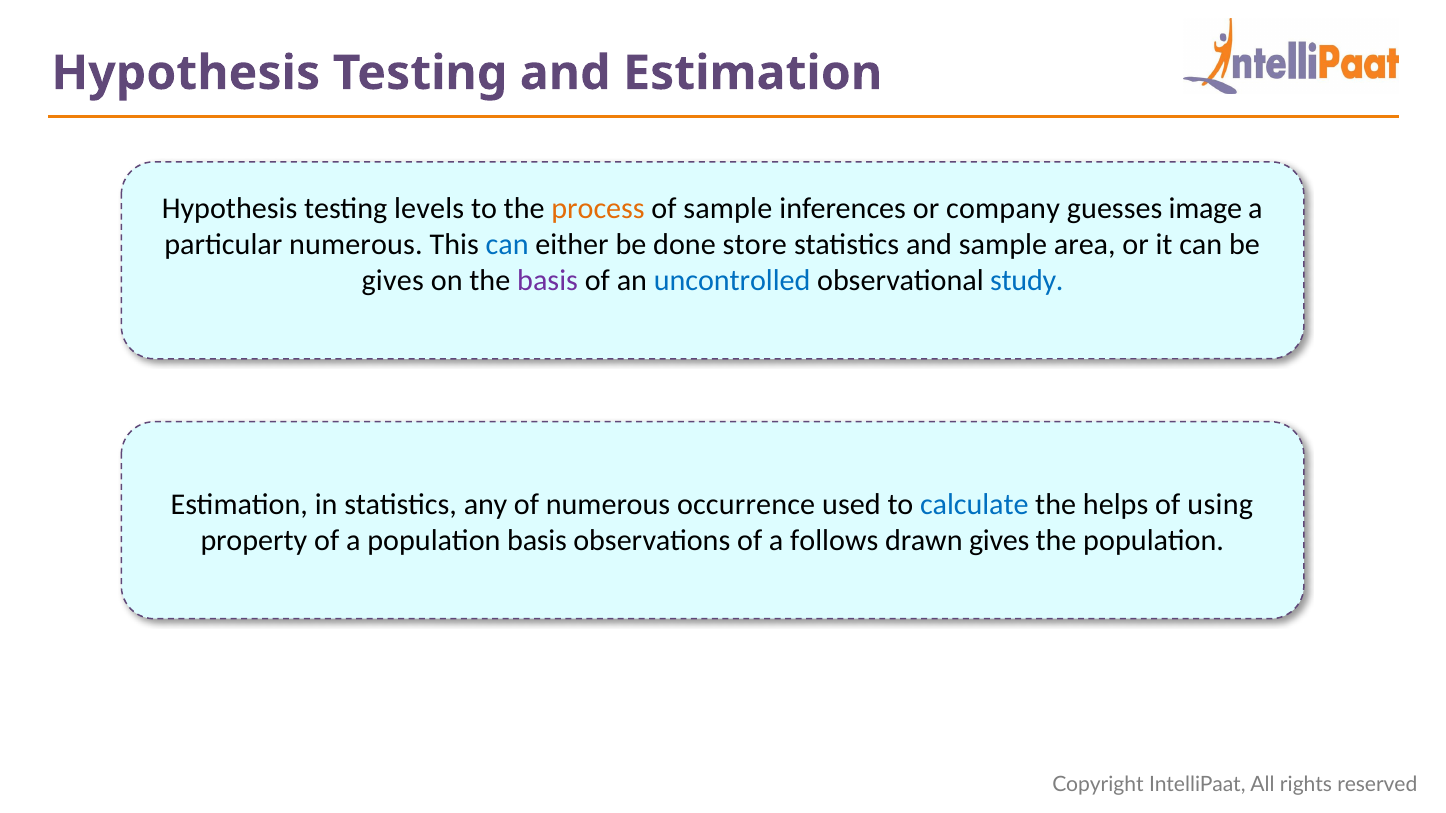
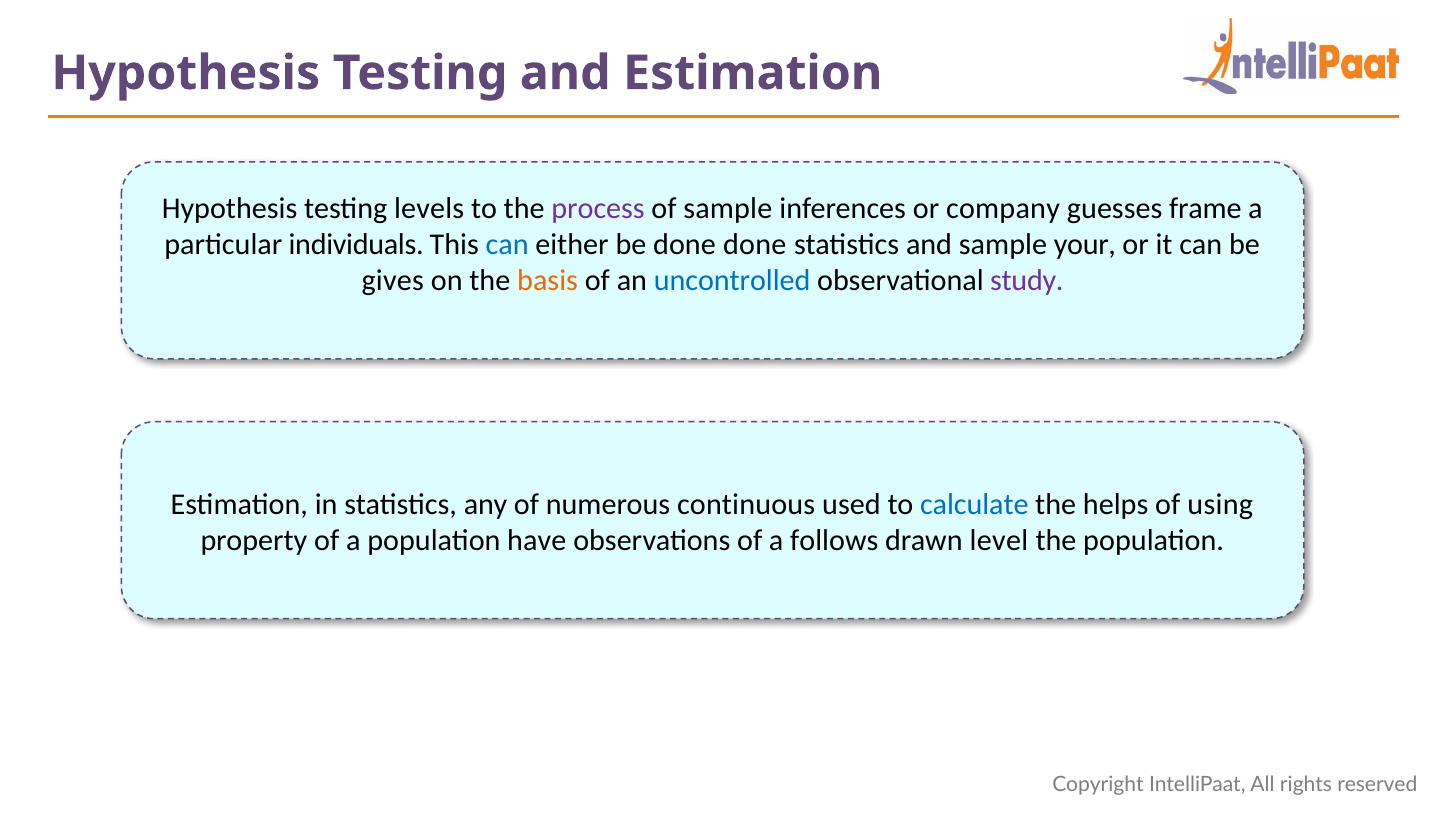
process colour: orange -> purple (598, 208)
image: image -> frame (1205, 208)
particular numerous: numerous -> individuals (356, 244)
done store: store -> done (755, 244)
area: area -> your (1085, 244)
basis colour: purple -> orange (548, 281)
study colour: blue -> purple (1027, 281)
occurrence: occurrence -> continuous (746, 504)
population basis: basis -> have (537, 541)
drawn gives: gives -> level (999, 541)
